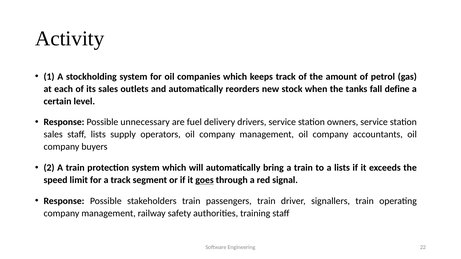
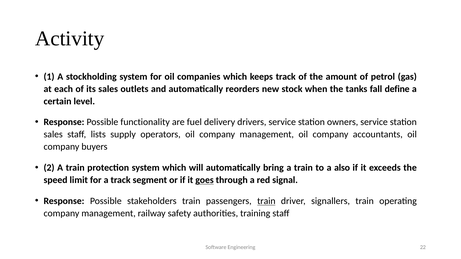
unnecessary: unnecessary -> functionality (145, 122)
a lists: lists -> also (342, 168)
train underline: none -> present (266, 201)
